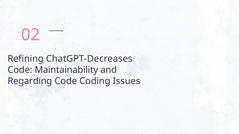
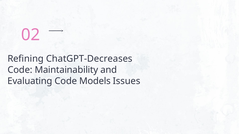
Regarding: Regarding -> Evaluating (30, 81)
Coding: Coding -> Models (95, 81)
